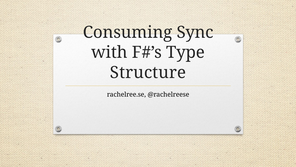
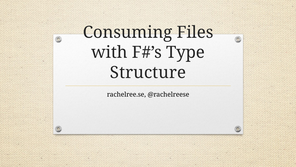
Sync: Sync -> Files (195, 32)
